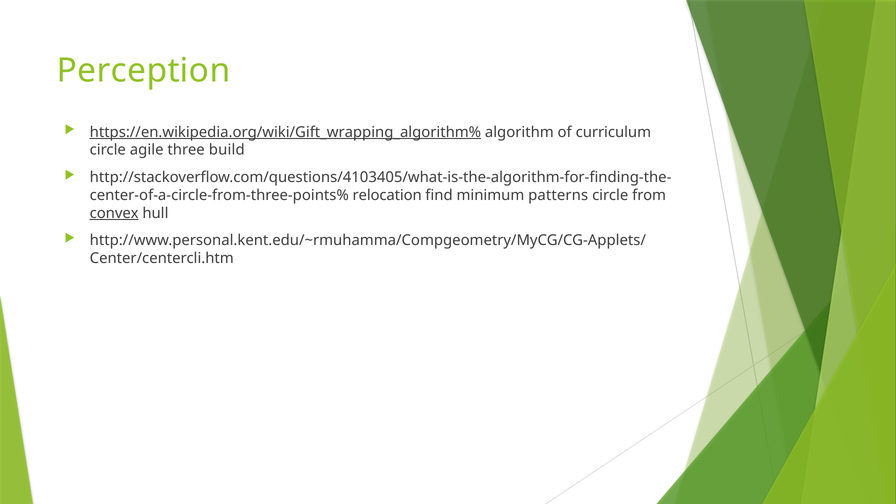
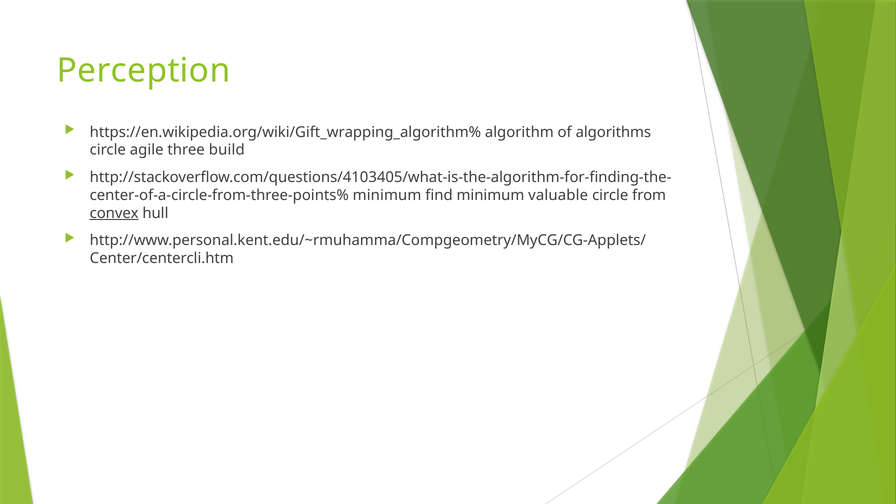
https://en.wikipedia.org/wiki/Gift_wrapping_algorithm% underline: present -> none (285, 132)
curriculum: curriculum -> algorithms (613, 132)
relocation: relocation -> minimum (387, 195)
patterns: patterns -> valuable (558, 195)
